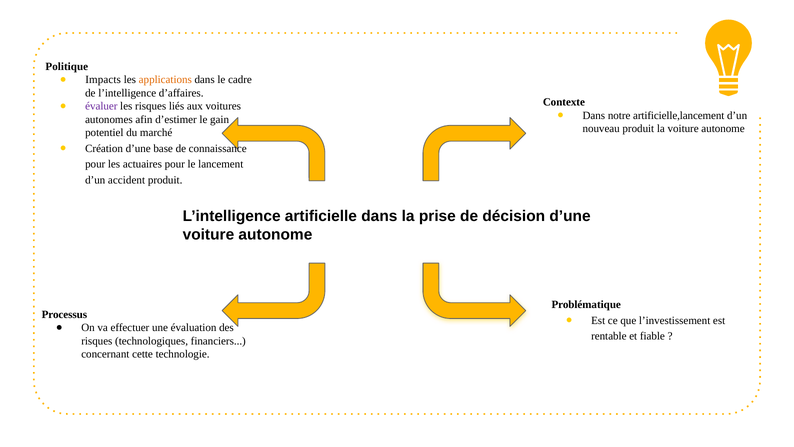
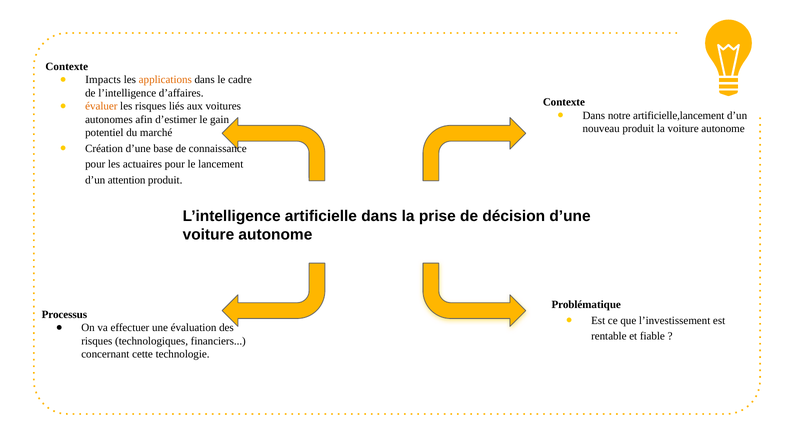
Politique: Politique -> Contexte (67, 66)
évaluer colour: purple -> orange (101, 106)
accident: accident -> attention (127, 180)
